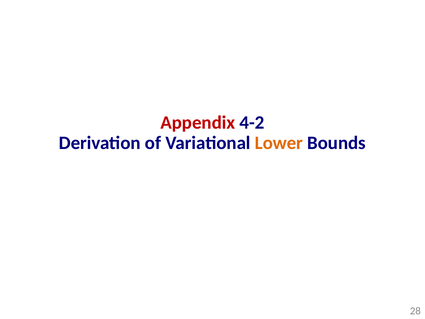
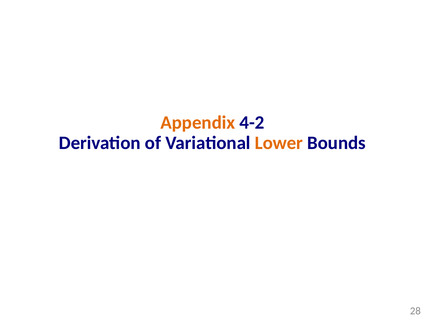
Appendix colour: red -> orange (198, 122)
